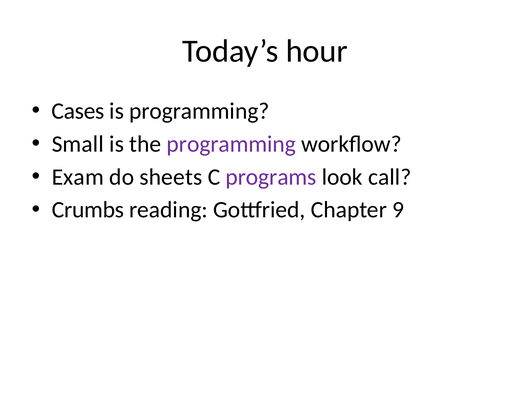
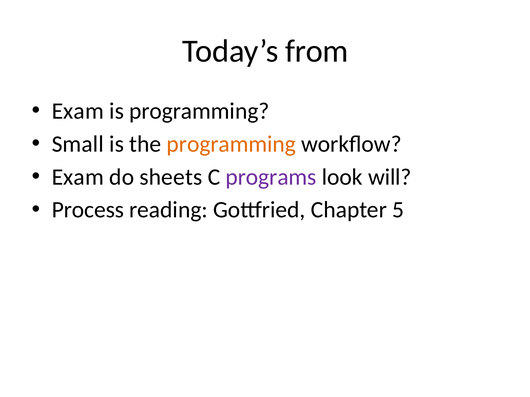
hour: hour -> from (317, 51)
Cases: Cases -> Exam (78, 111)
programming colour: purple -> orange (231, 144)
call: call -> will (390, 177)
Crumbs: Crumbs -> Process (88, 210)
9: 9 -> 5 (398, 210)
